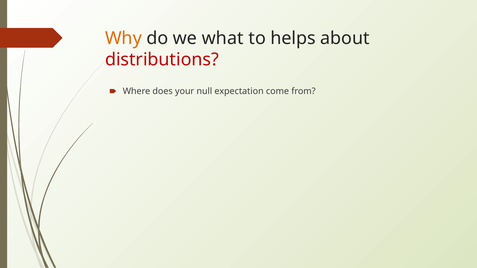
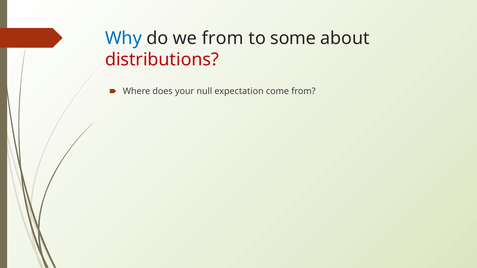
Why colour: orange -> blue (123, 38)
we what: what -> from (223, 38)
helps: helps -> some (293, 38)
